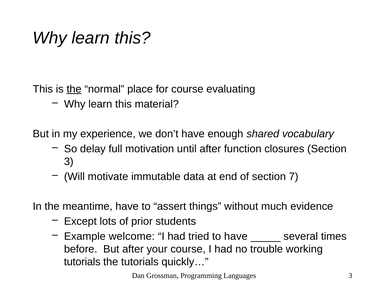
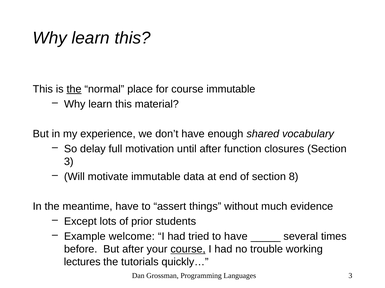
course evaluating: evaluating -> immutable (231, 89)
7: 7 -> 8 (294, 177)
course underline: none -> present (188, 250)
tutorials: tutorials -> lectures (82, 263)
